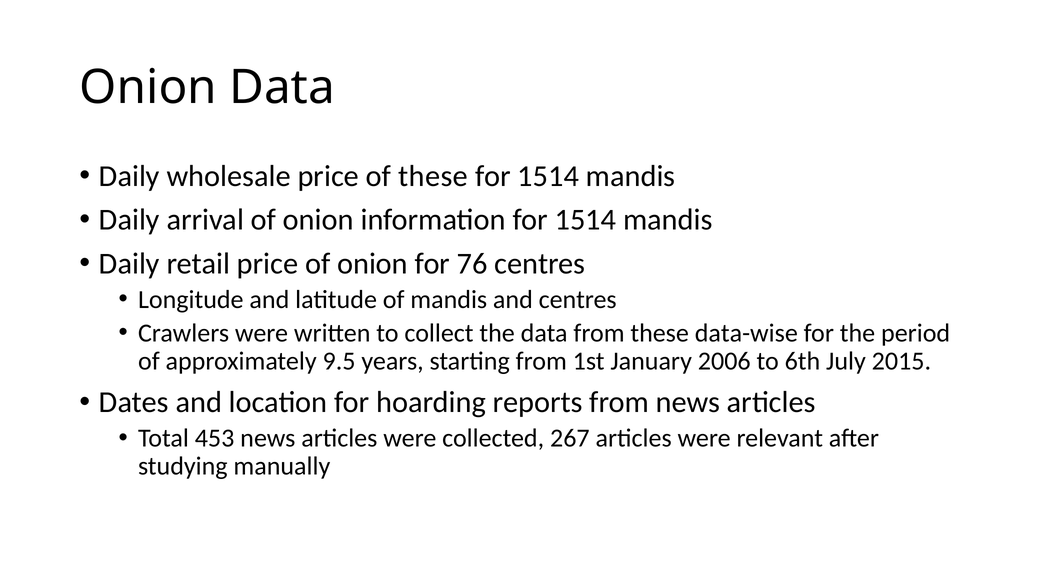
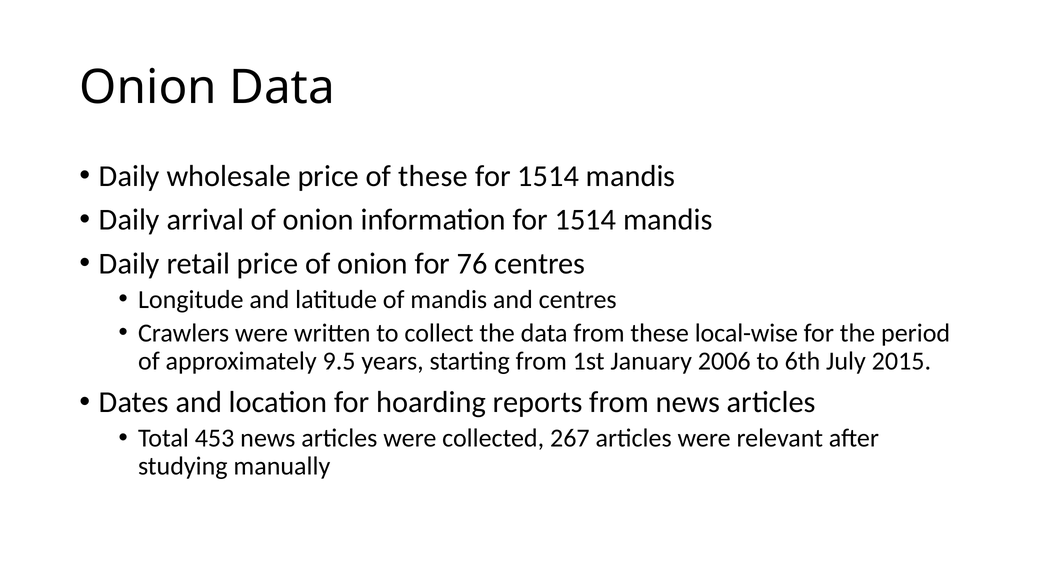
data-wise: data-wise -> local-wise (746, 333)
